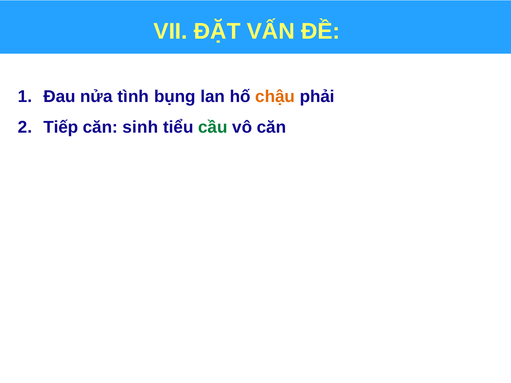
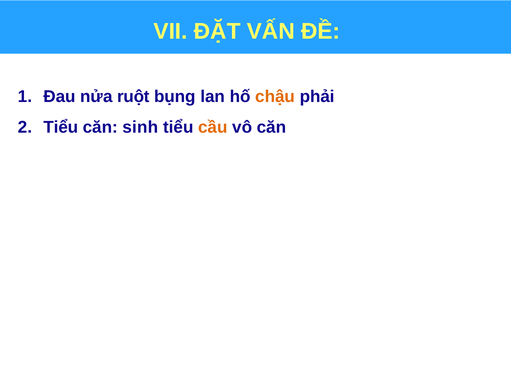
tình: tình -> ruột (133, 97)
Tiếp: Tiếp -> Tiểu (61, 127)
cầu colour: green -> orange (213, 127)
